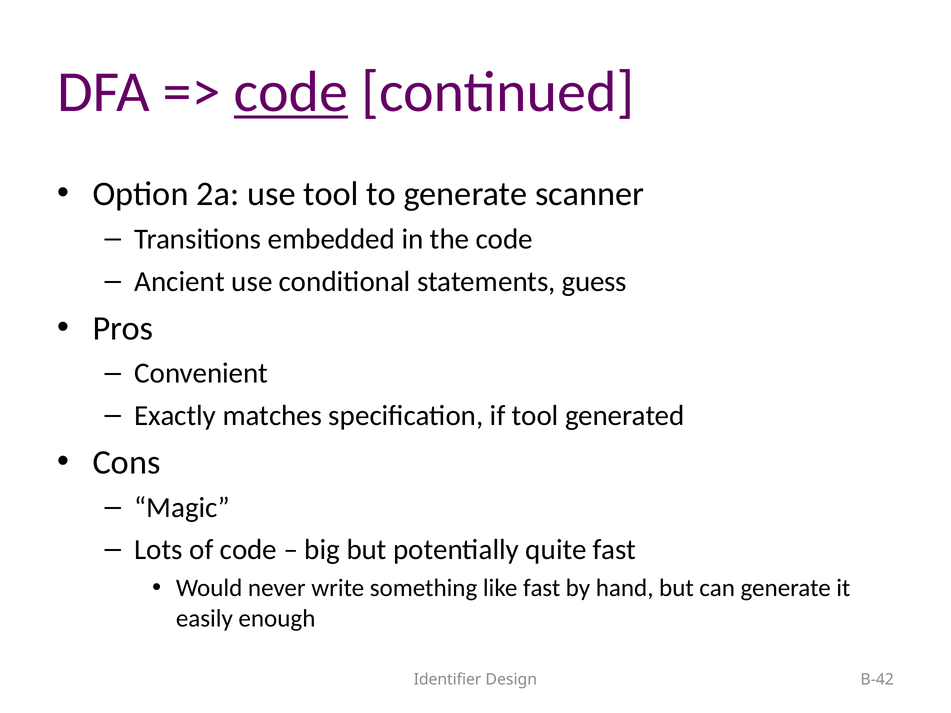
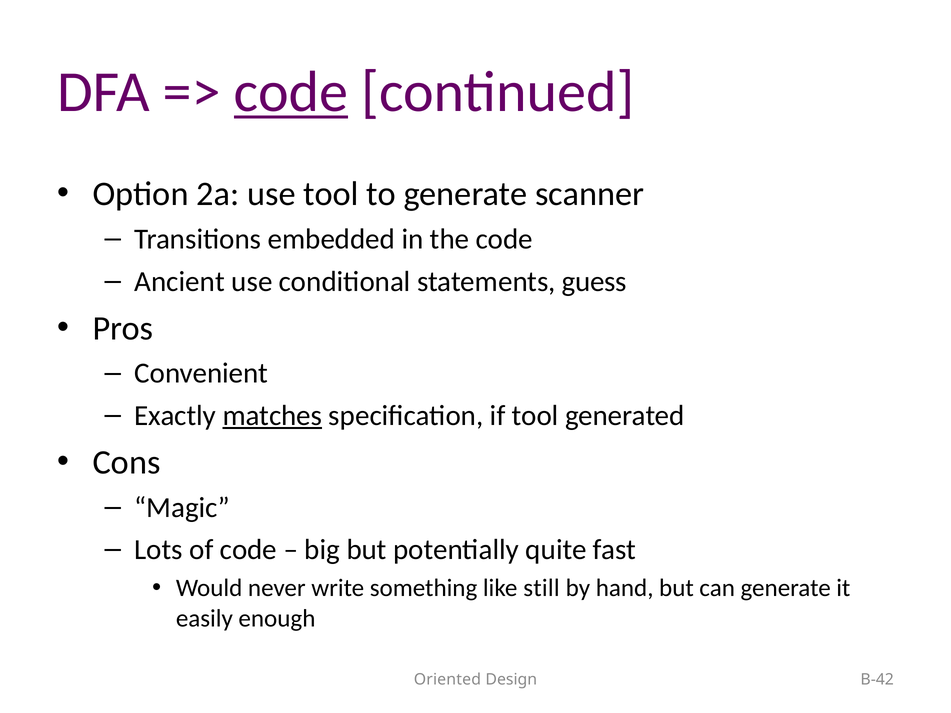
matches underline: none -> present (272, 416)
like fast: fast -> still (541, 588)
Identifier: Identifier -> Oriented (447, 680)
